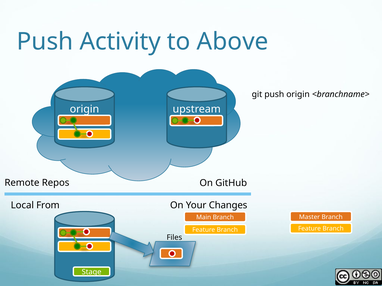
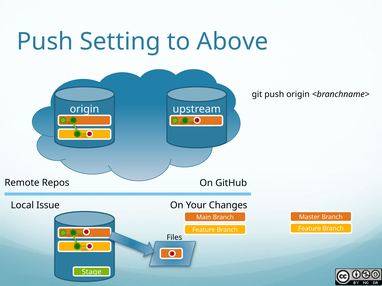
Activity: Activity -> Setting (120, 42)
From: From -> Issue (48, 206)
